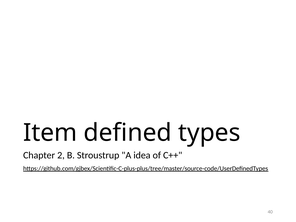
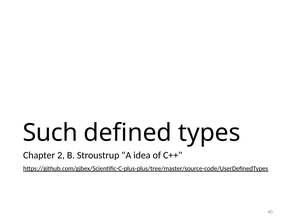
Item: Item -> Such (50, 133)
